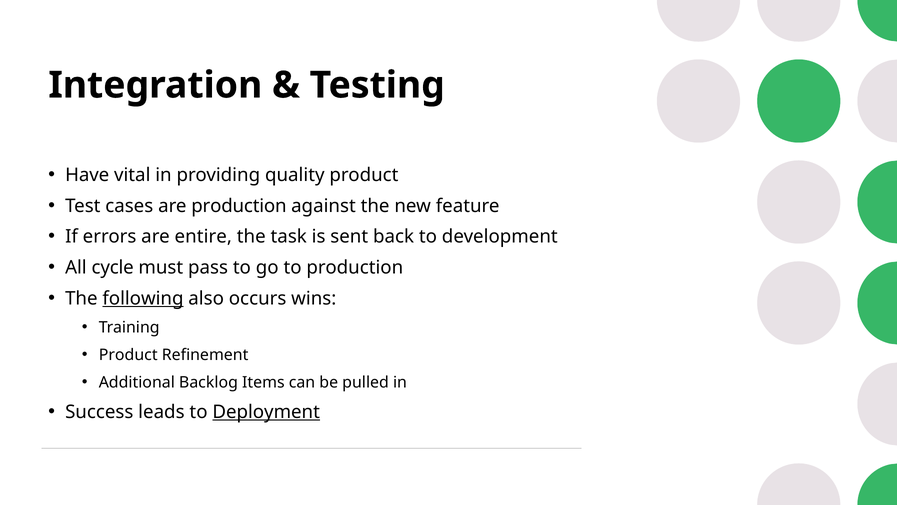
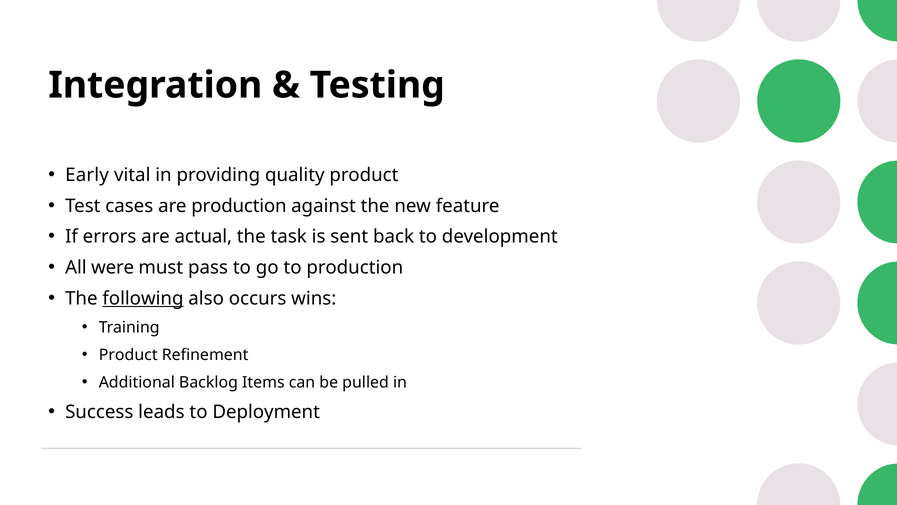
Have: Have -> Early (87, 175)
entire: entire -> actual (203, 237)
cycle: cycle -> were (113, 267)
Deployment underline: present -> none (266, 412)
